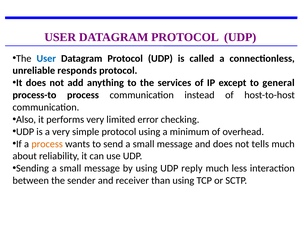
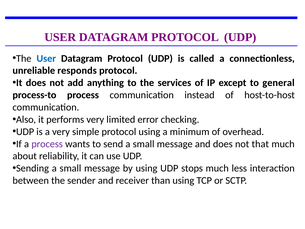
process colour: orange -> purple (47, 144)
tells: tells -> that (260, 144)
reply: reply -> stops (192, 168)
